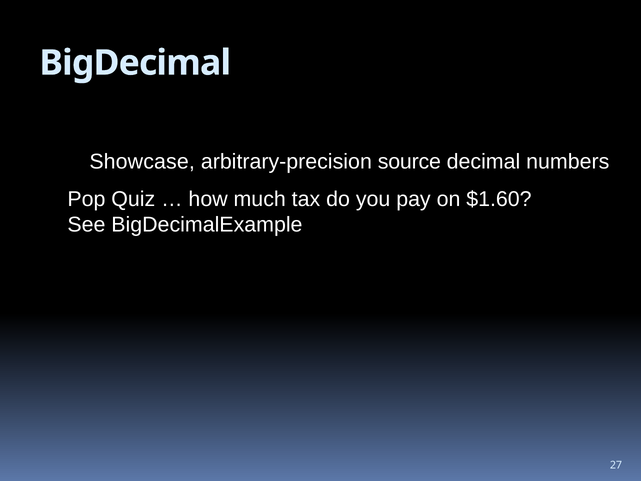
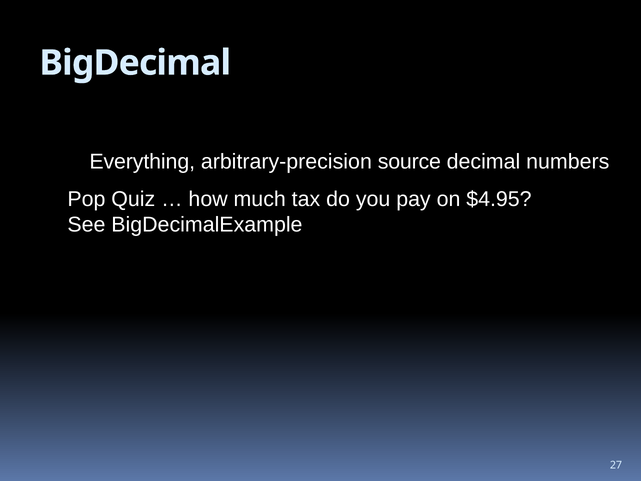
Showcase: Showcase -> Everything (142, 162)
$1.60: $1.60 -> $4.95 (499, 199)
